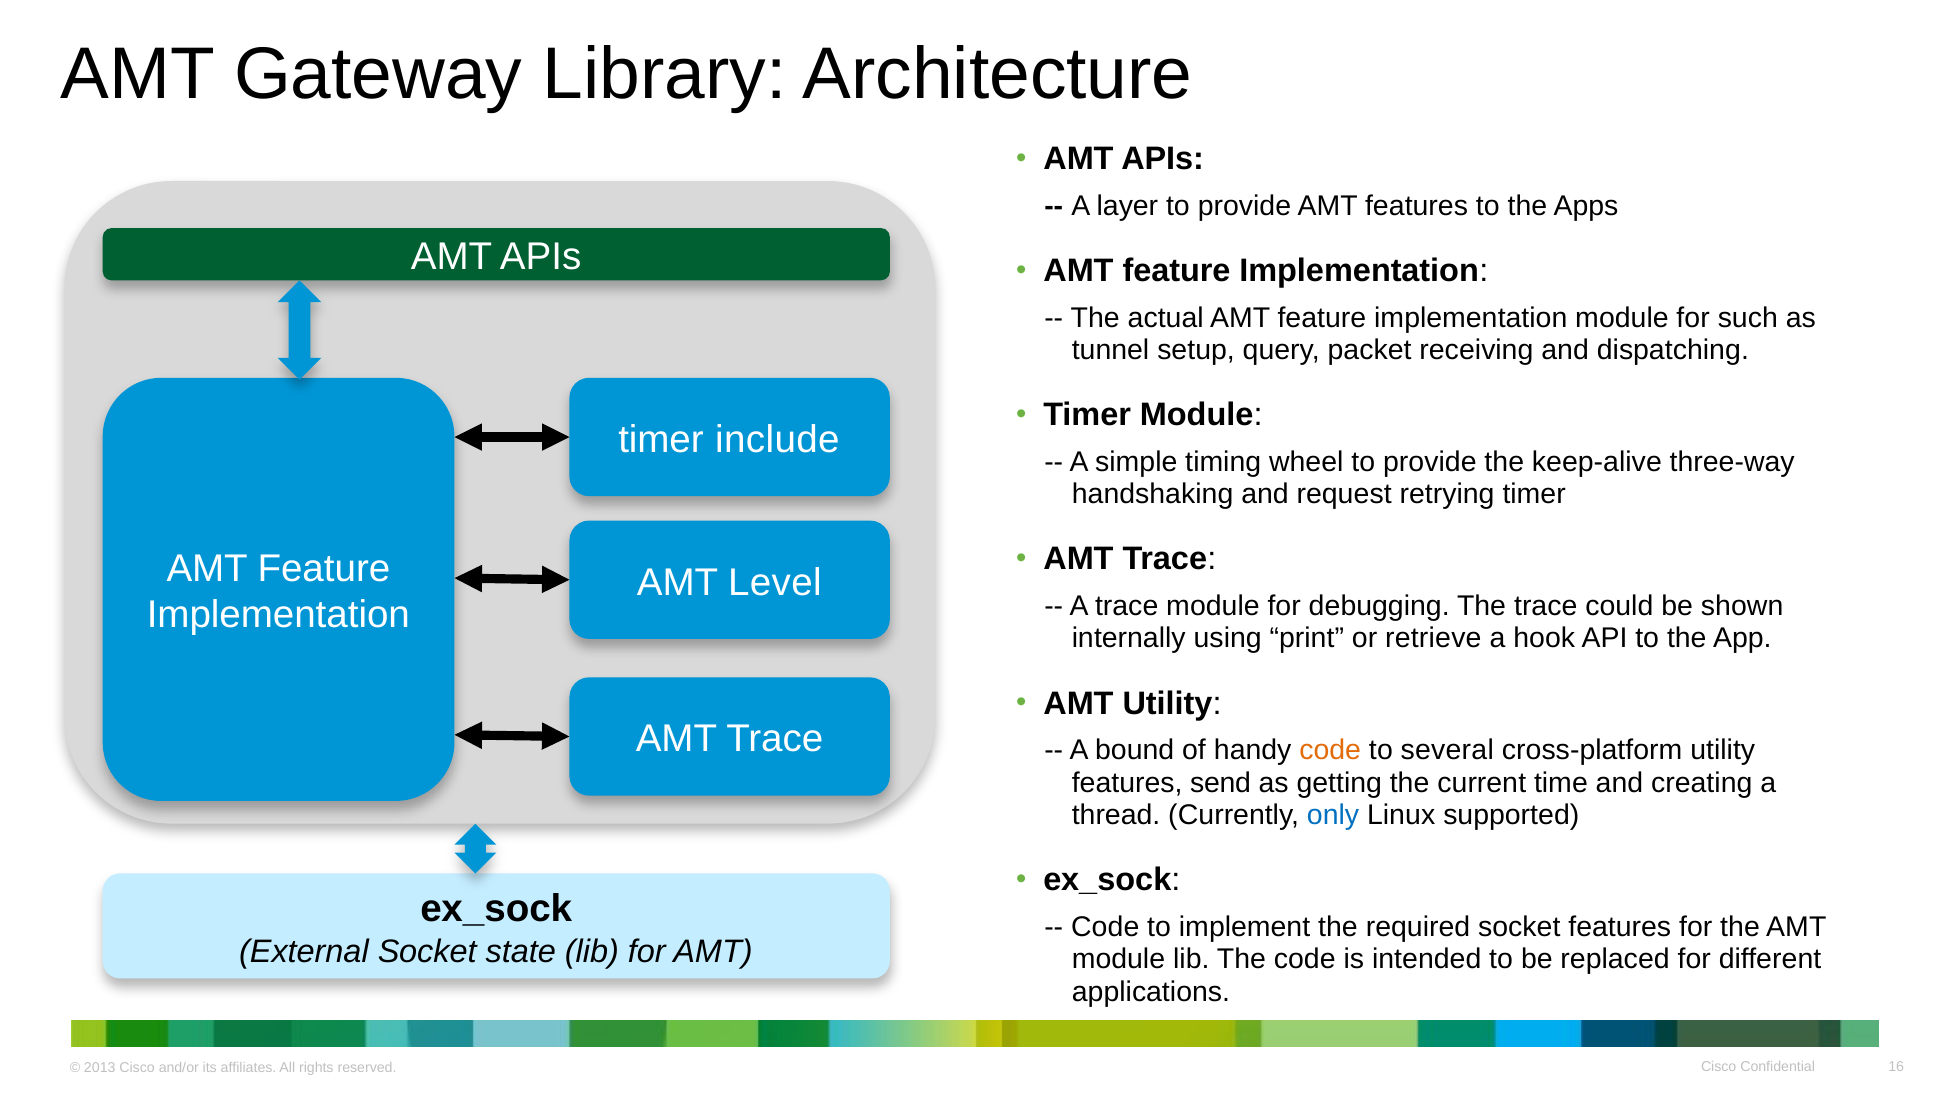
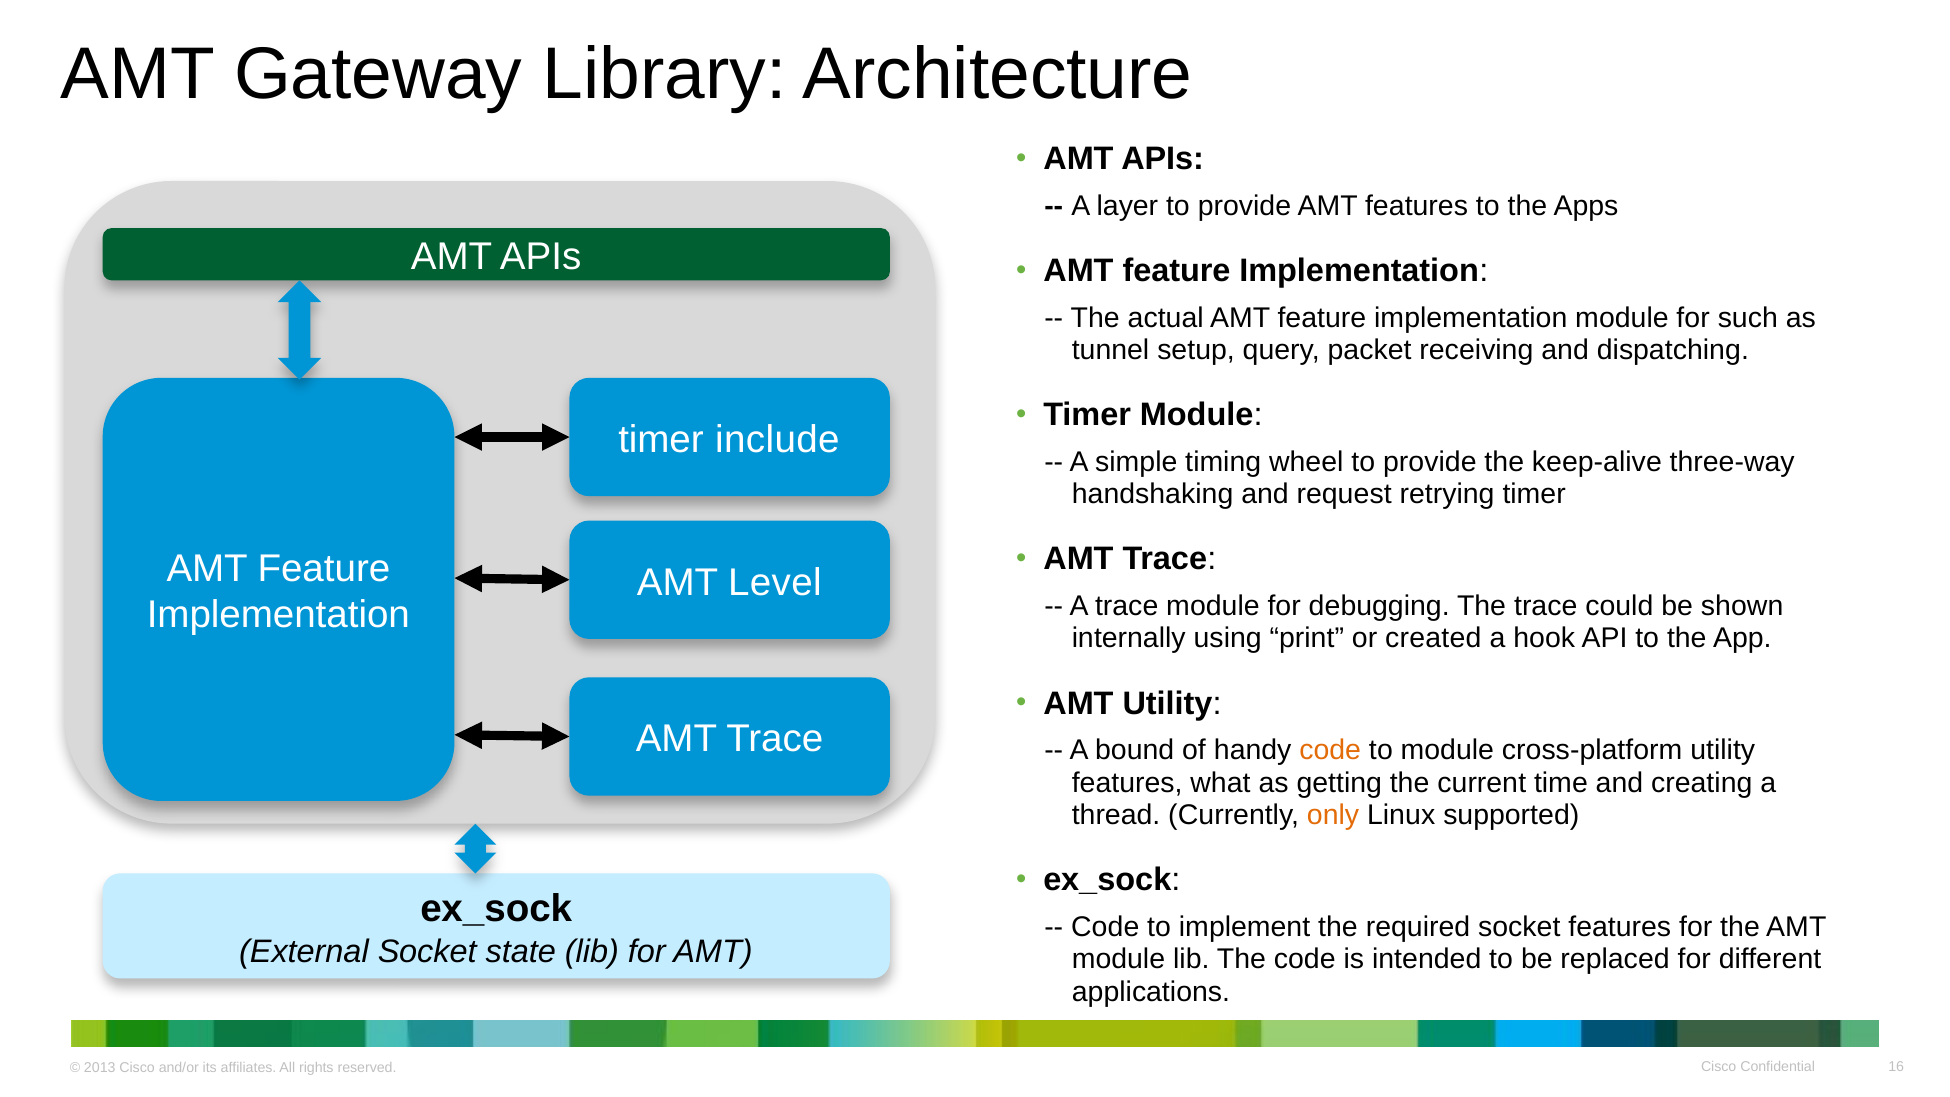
retrieve: retrieve -> created (1433, 639)
to several: several -> module (1447, 750)
send: send -> what (1220, 783)
only colour: blue -> orange (1333, 815)
